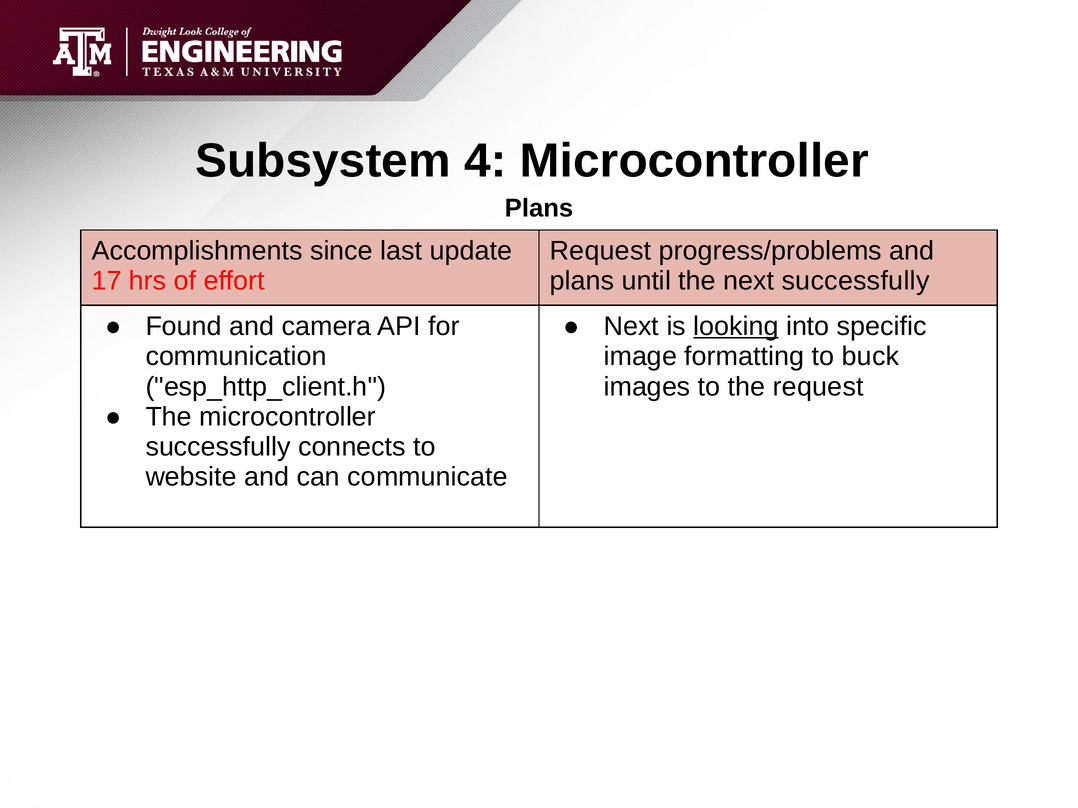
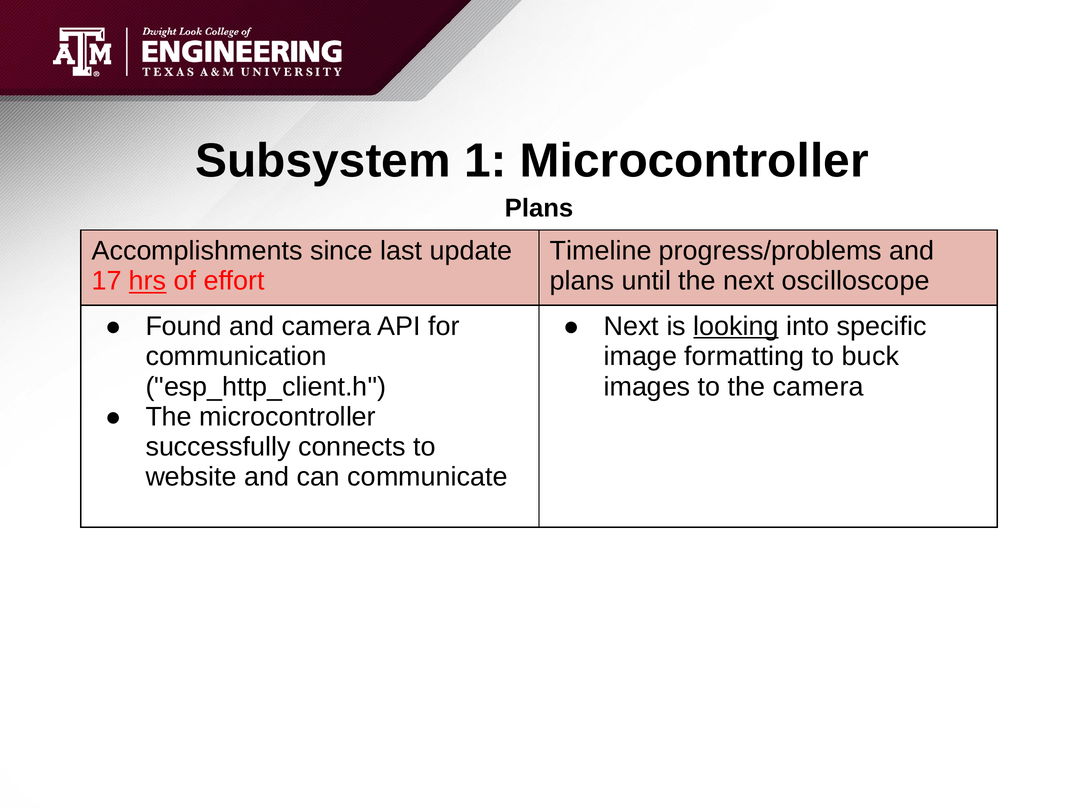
4: 4 -> 1 (485, 161)
Request: Request -> Timeline (601, 251)
hrs underline: none -> present (148, 281)
next successfully: successfully -> oscilloscope (856, 281)
the request: request -> camera (818, 387)
